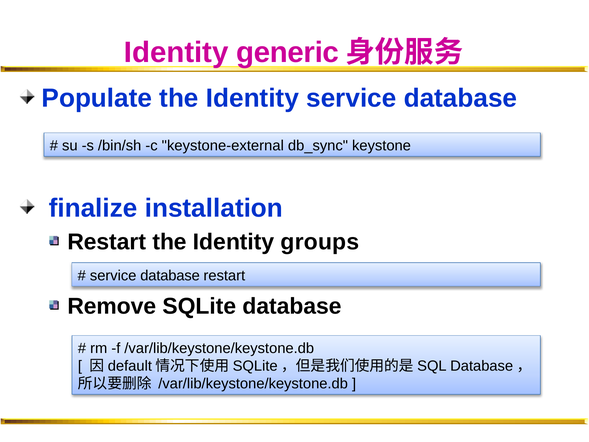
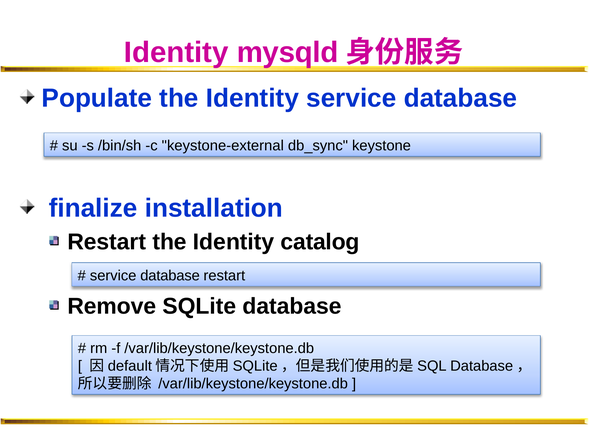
generic: generic -> mysqld (288, 53)
groups: groups -> catalog (320, 242)
